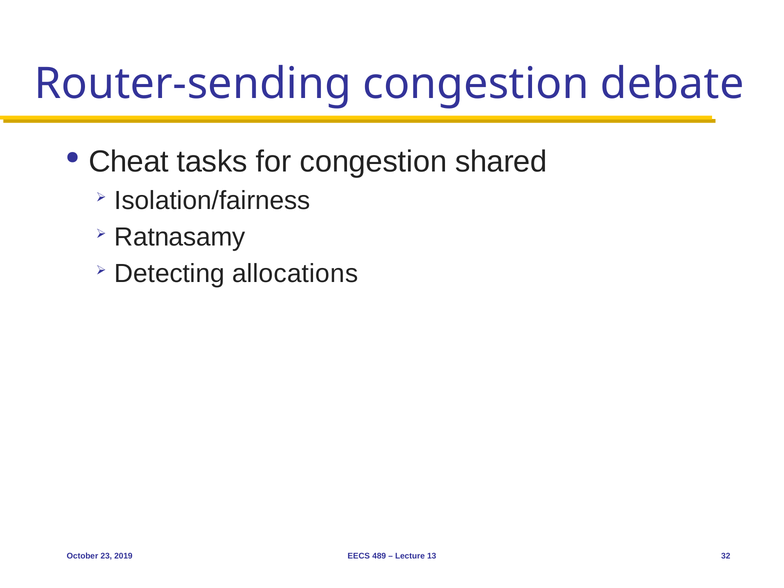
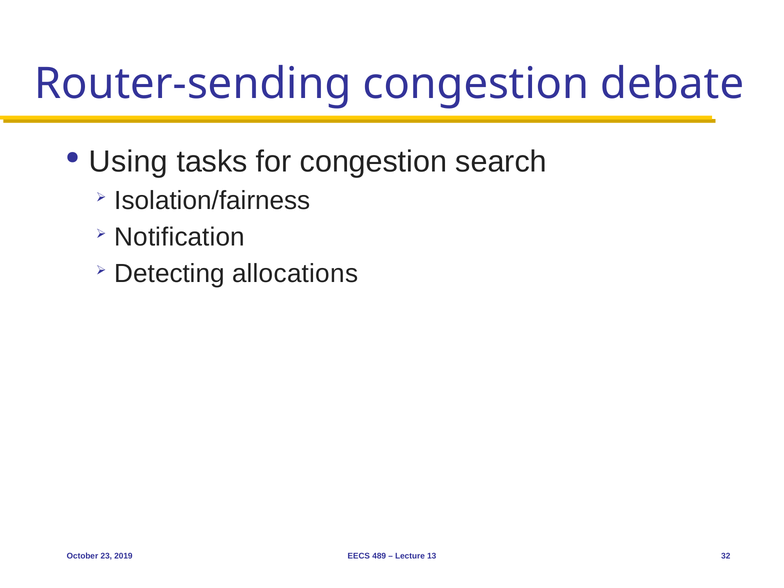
Cheat: Cheat -> Using (128, 162)
shared: shared -> search (501, 162)
Ratnasamy: Ratnasamy -> Notification (180, 237)
